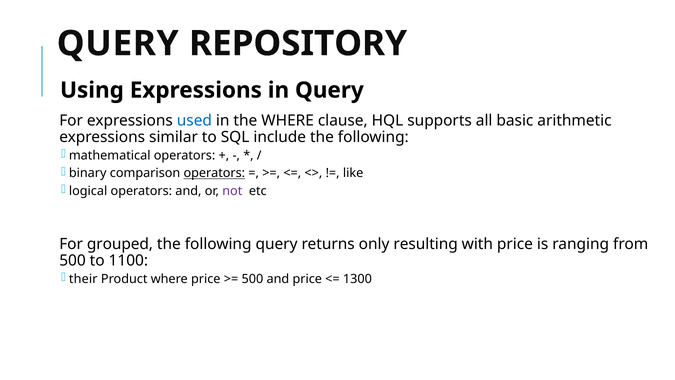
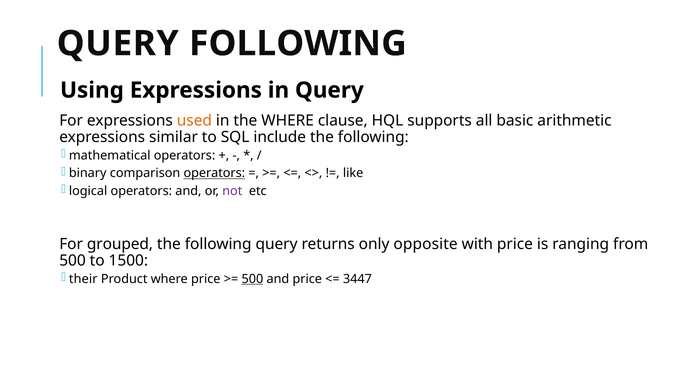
QUERY REPOSITORY: REPOSITORY -> FOLLOWING (298, 44)
used colour: blue -> orange (194, 121)
resulting: resulting -> opposite (426, 244)
1100: 1100 -> 1500 (128, 261)
500 underline: none -> present (252, 279)
1300: 1300 -> 3447 (357, 279)
